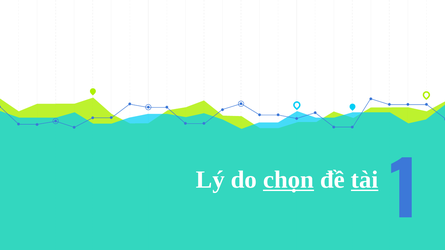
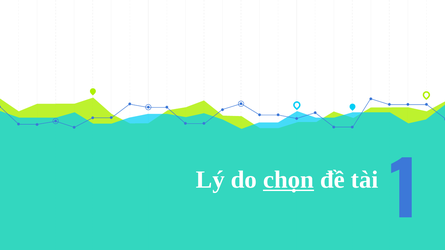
tài underline: present -> none (365, 180)
